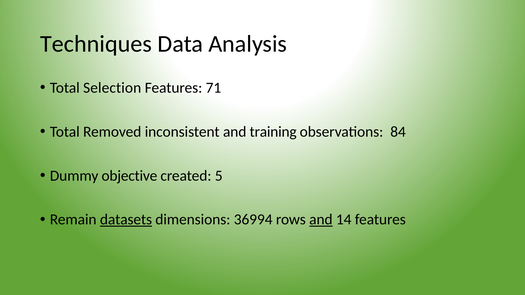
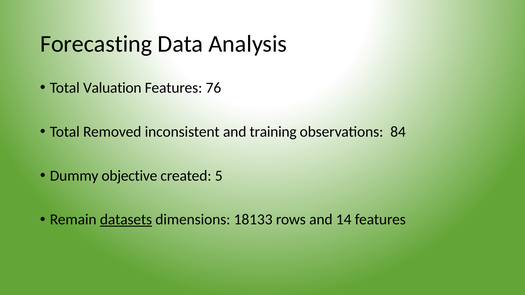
Techniques: Techniques -> Forecasting (96, 44)
Selection: Selection -> Valuation (112, 88)
71: 71 -> 76 (213, 88)
36994: 36994 -> 18133 (253, 220)
and underline: present -> none (321, 220)
